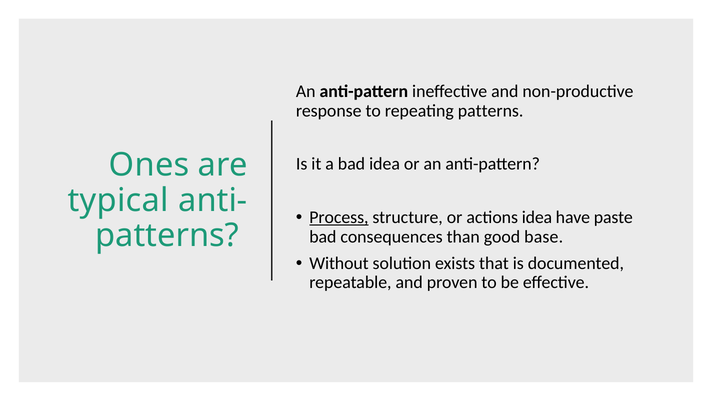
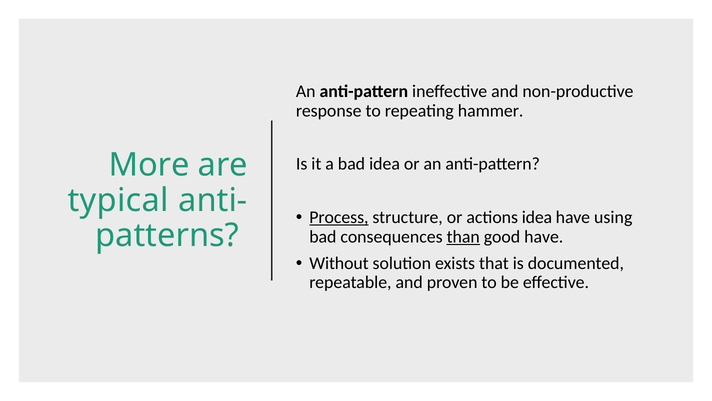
repeating patterns: patterns -> hammer (491, 111)
Ones: Ones -> More (149, 165)
paste: paste -> using (613, 217)
than underline: none -> present (463, 236)
good base: base -> have (544, 236)
